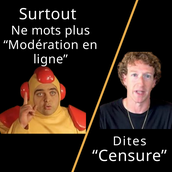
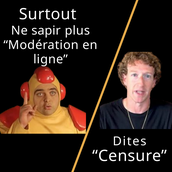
mots: mots -> sapir (46, 31)
